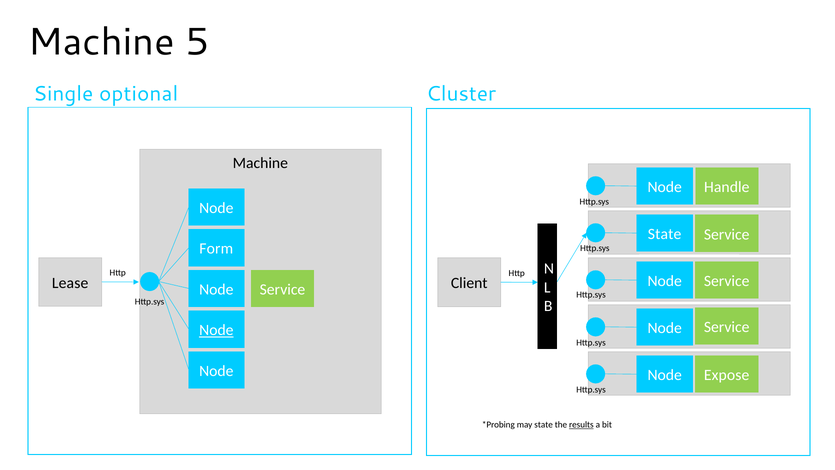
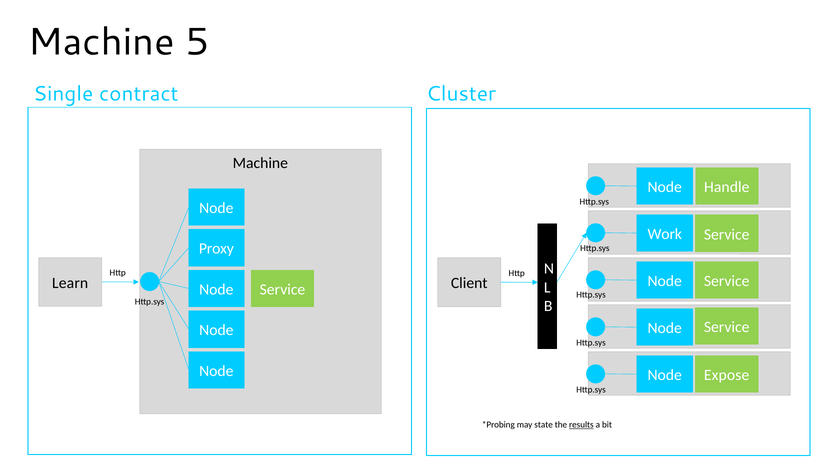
optional: optional -> contract (139, 94)
State: State -> Work (665, 234)
Form: Form -> Proxy (216, 249)
Lease: Lease -> Learn (70, 283)
Node underline: present -> none (216, 330)
